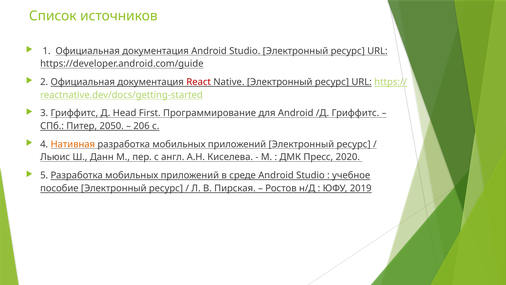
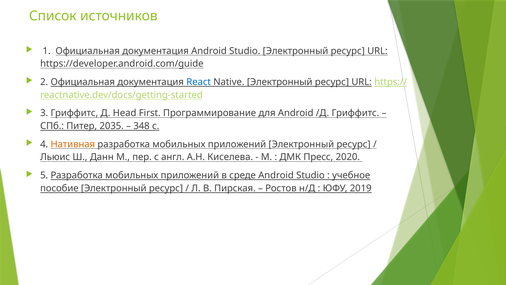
React colour: red -> blue (199, 82)
2050: 2050 -> 2035 (112, 126)
206: 206 -> 348 (142, 126)
